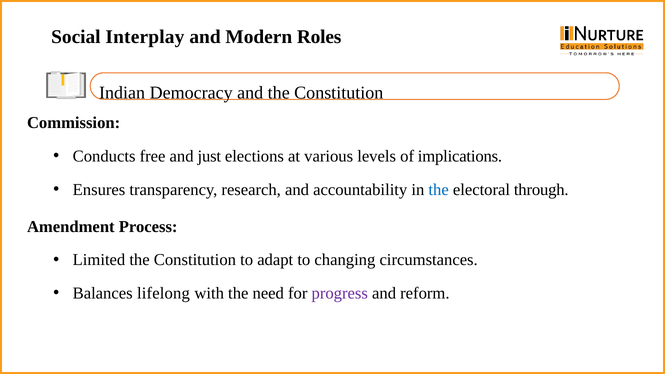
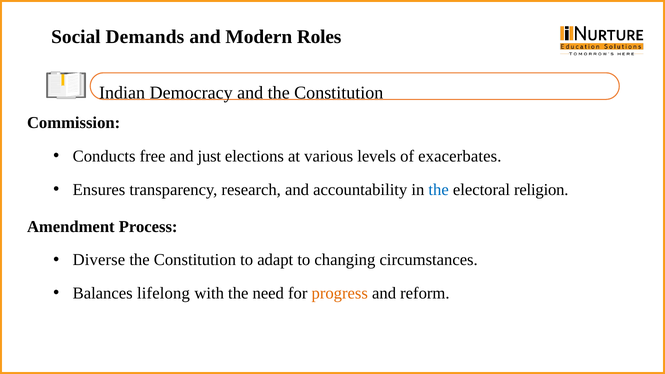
Interplay: Interplay -> Demands (145, 37)
implications: implications -> exacerbates (460, 156)
through: through -> religion (541, 190)
Limited: Limited -> Diverse (99, 260)
progress colour: purple -> orange (340, 293)
